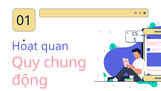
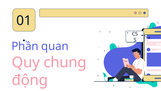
Hoạt: Hoạt -> Phần (25, 46)
